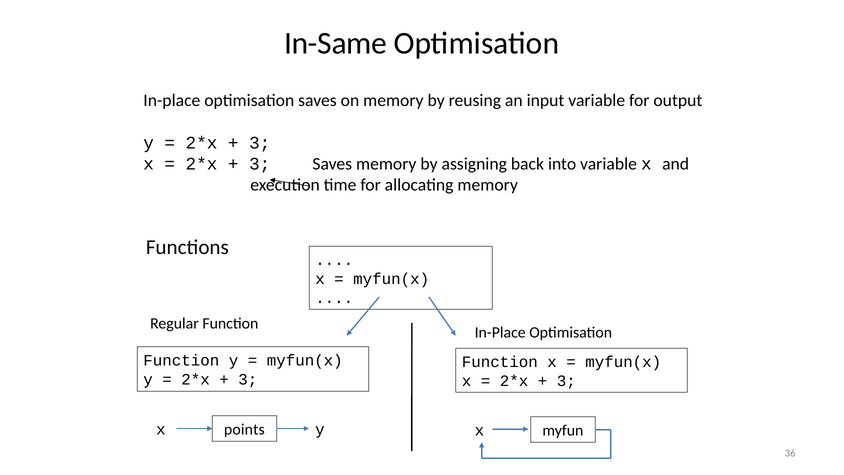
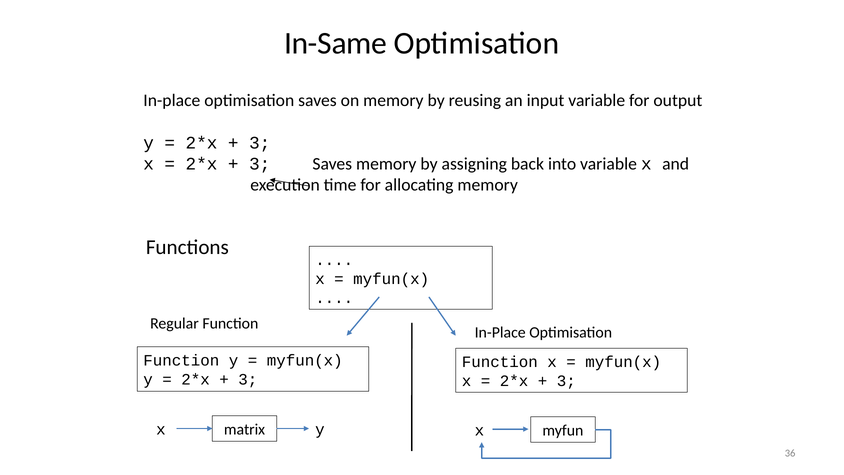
points: points -> matrix (244, 429)
